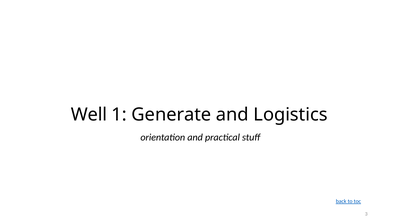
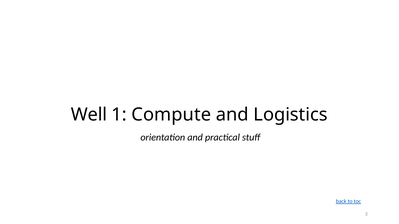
Generate: Generate -> Compute (171, 115)
